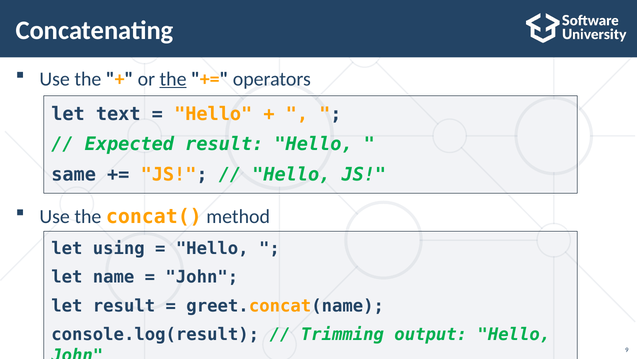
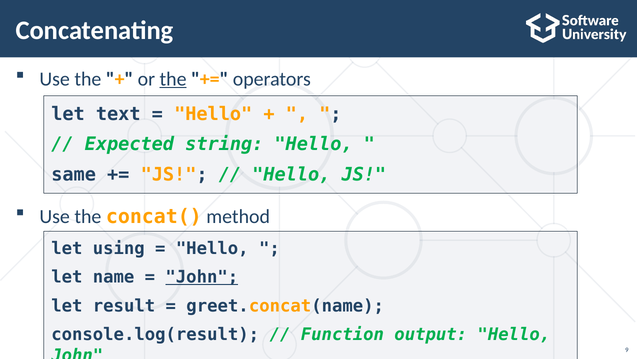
Expected result: result -> string (224, 144)
John underline: none -> present (202, 277)
Trimming: Trimming -> Function (342, 334)
